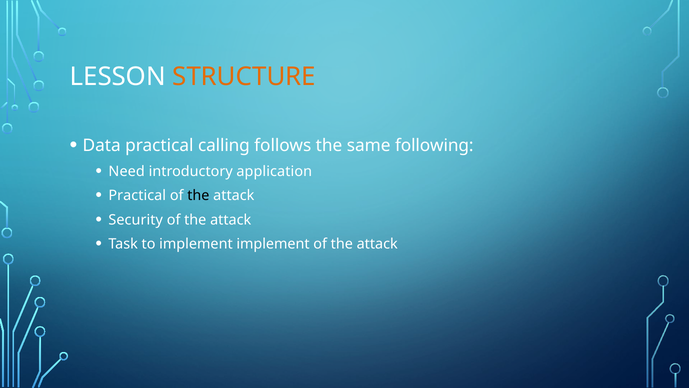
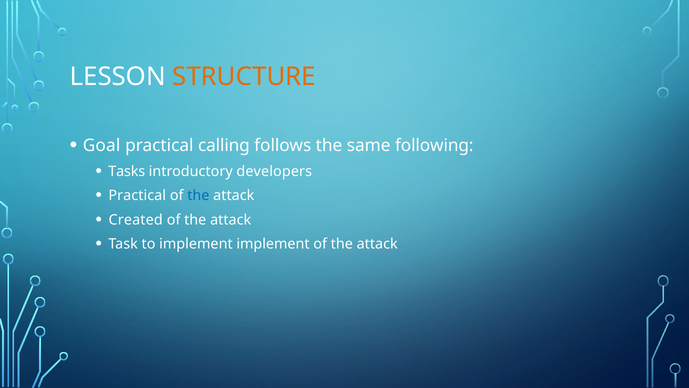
Data: Data -> Goal (102, 145)
Need: Need -> Tasks (127, 171)
application: application -> developers (274, 171)
the colour: black -> blue (198, 195)
Security: Security -> Created (136, 220)
